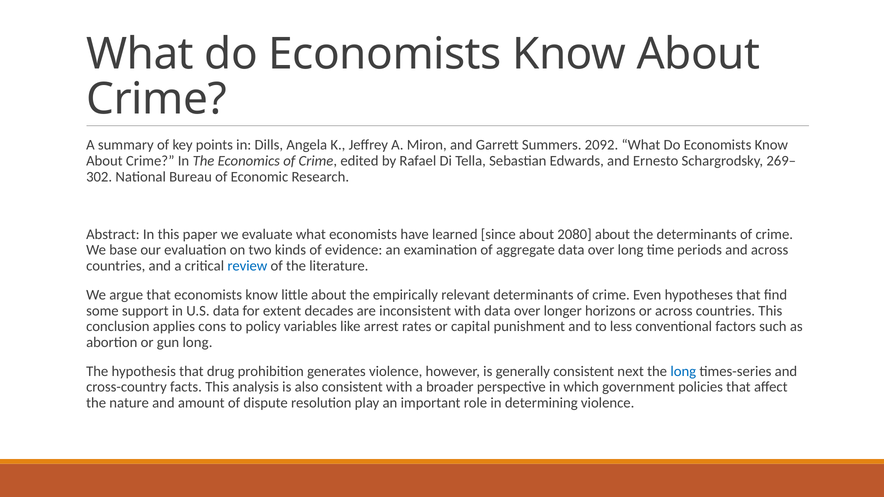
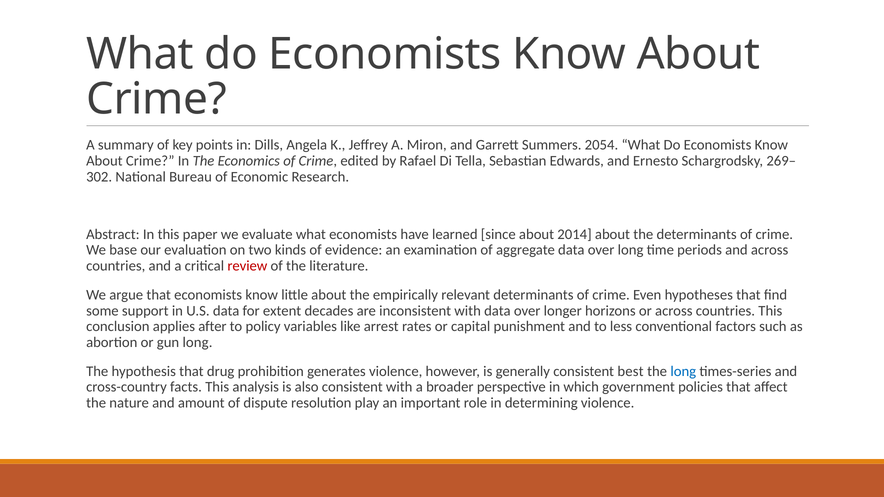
2092: 2092 -> 2054 (601, 145)
2080: 2080 -> 2014 (575, 234)
review colour: blue -> red (247, 266)
cons: cons -> after (212, 327)
next: next -> best (631, 371)
